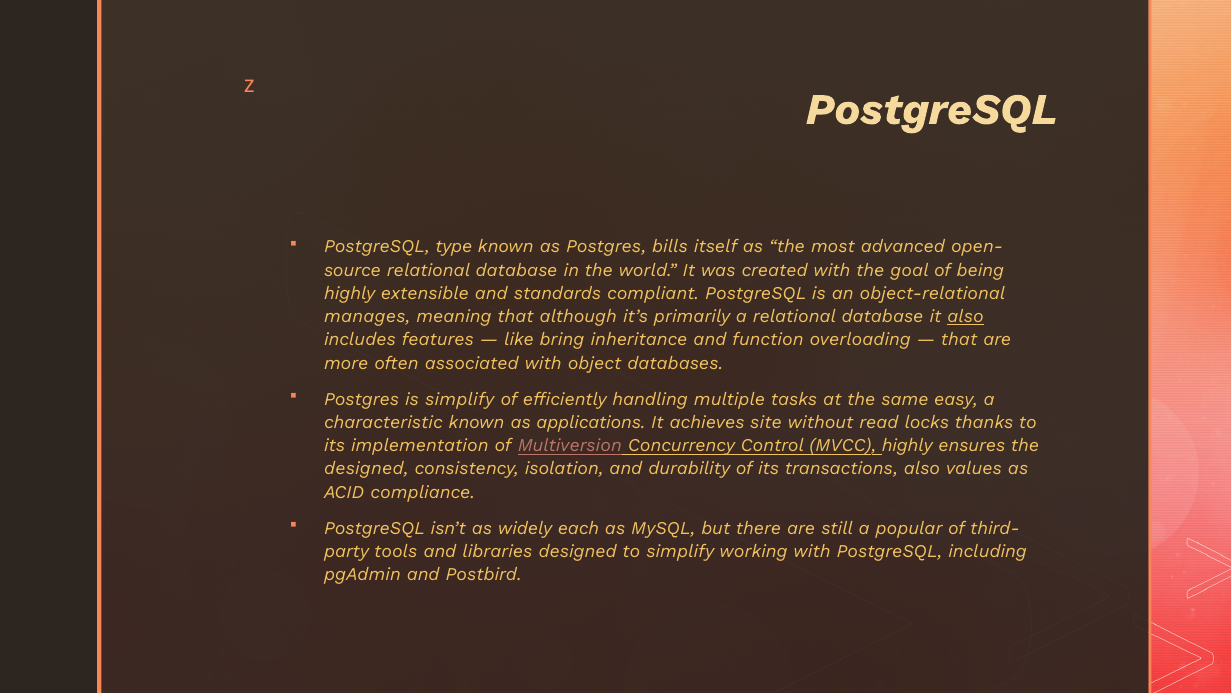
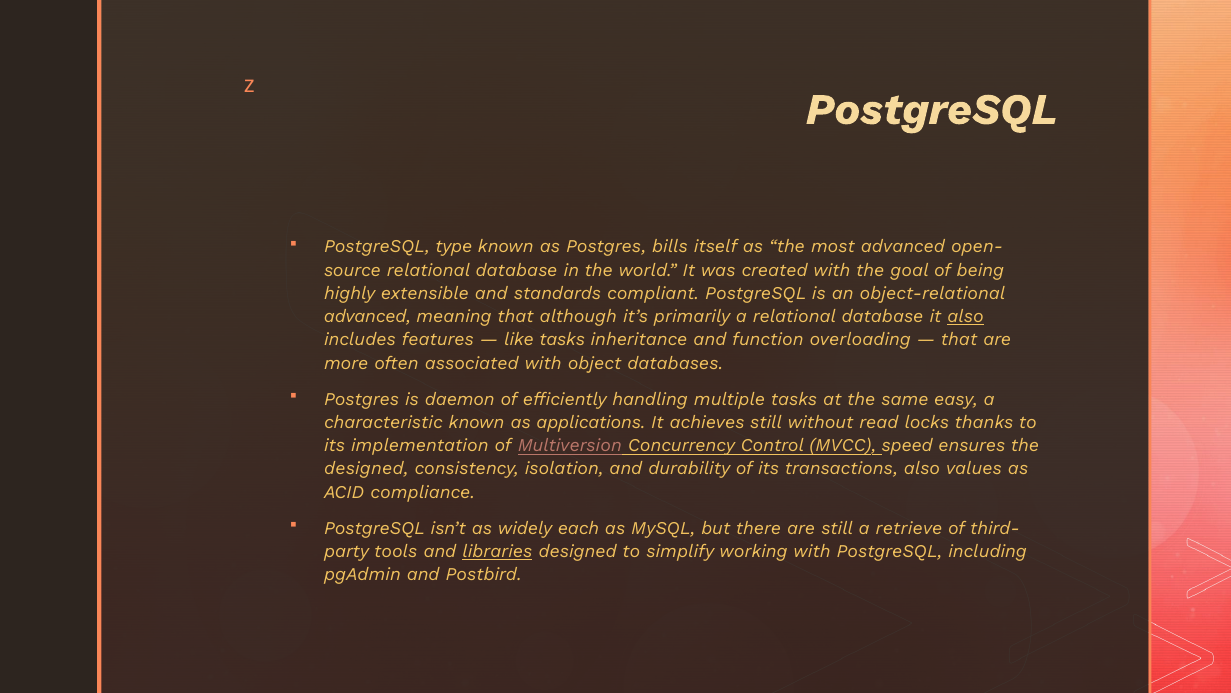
manages: manages -> advanced (367, 316)
like bring: bring -> tasks (562, 340)
is simplify: simplify -> daemon (460, 399)
achieves site: site -> still (766, 422)
MVCC highly: highly -> speed (907, 445)
popular: popular -> retrieve (909, 528)
libraries underline: none -> present (497, 551)
